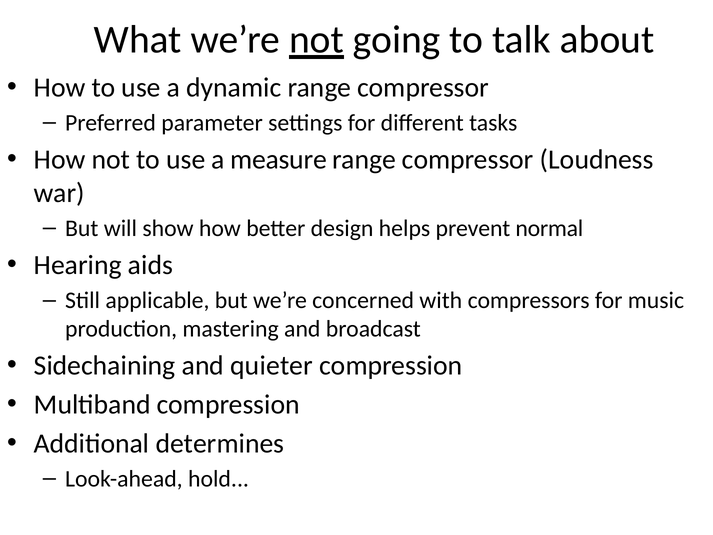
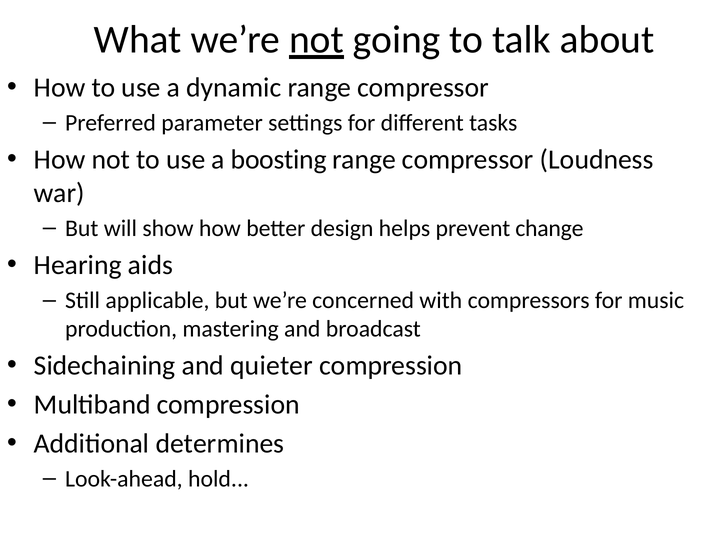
measure: measure -> boosting (279, 160)
normal: normal -> change (549, 228)
